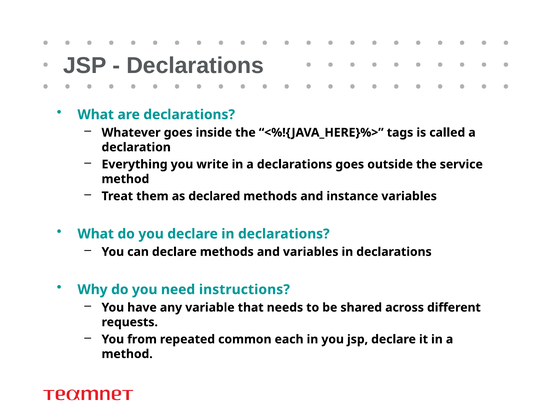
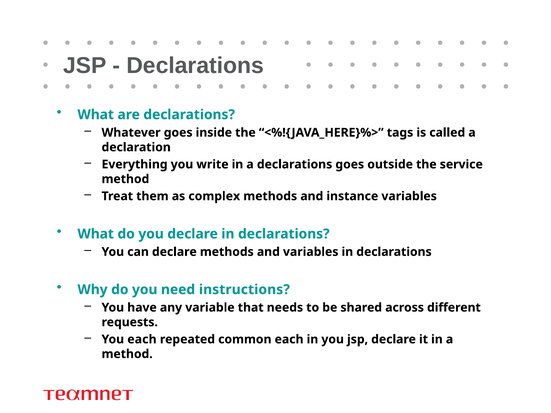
declared: declared -> complex (214, 196)
You from: from -> each (142, 340)
